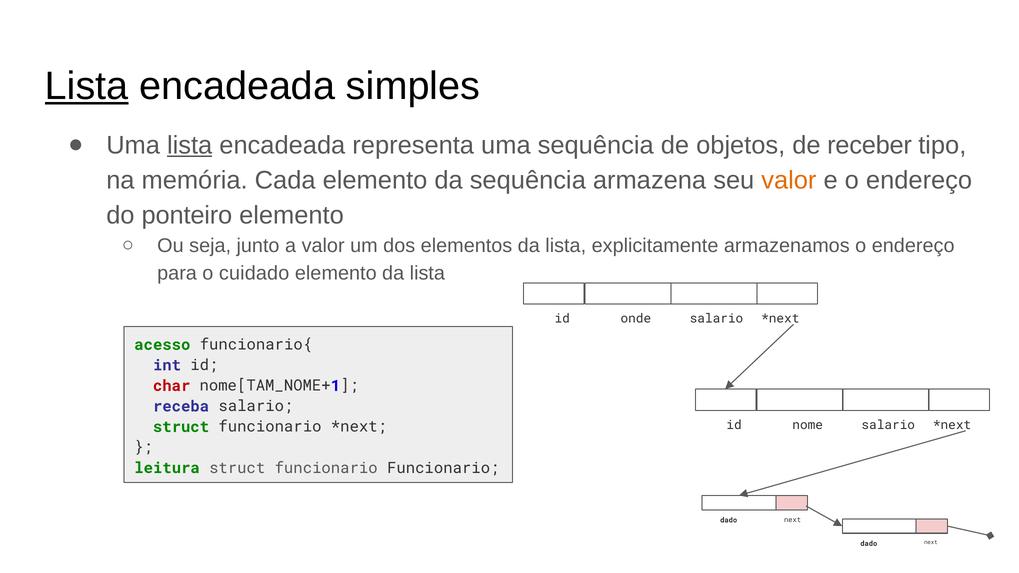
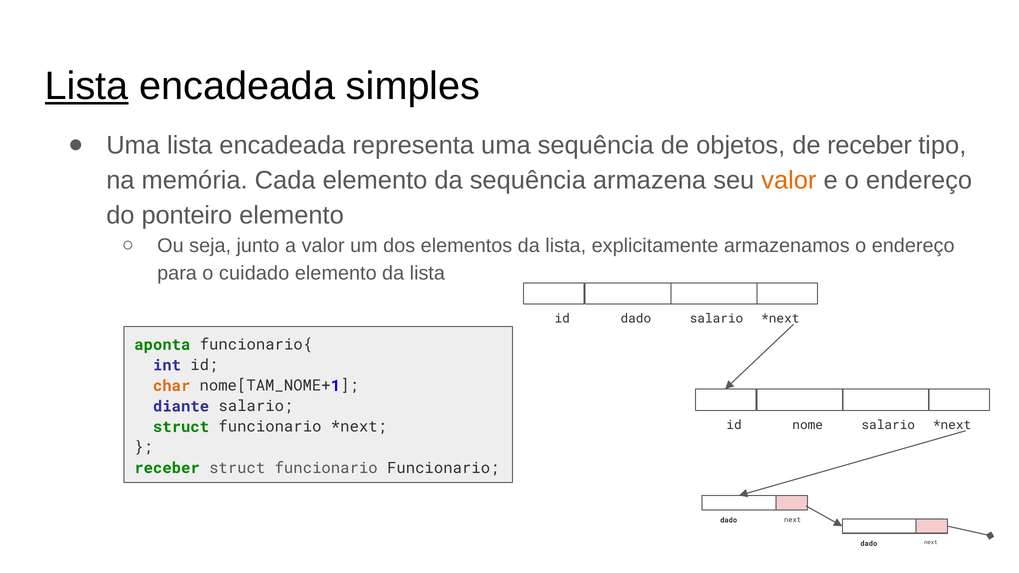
lista underline: present -> none (190, 145)
id onde: onde -> dado (636, 319)
acesso: acesso -> aponta (162, 345)
char colour: red -> orange (172, 386)
receba: receba -> diante (181, 406)
leitura: leitura -> receber (167, 468)
